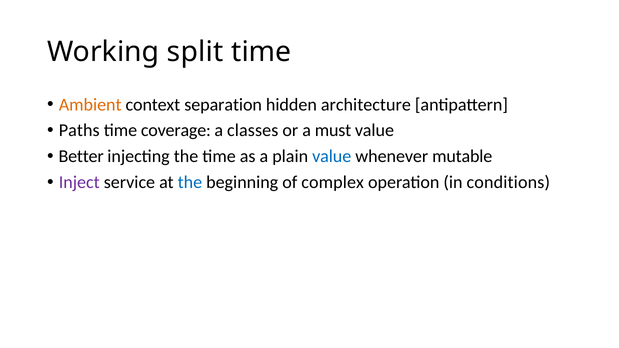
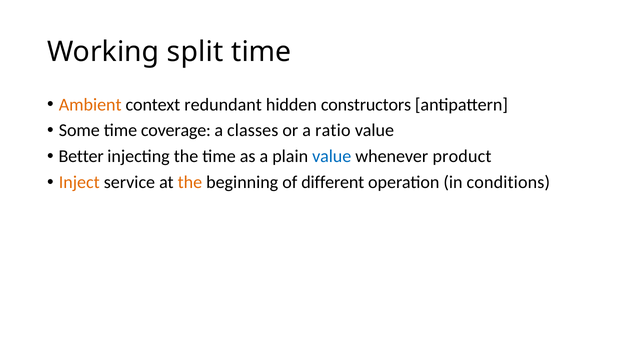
separation: separation -> redundant (223, 105)
architecture: architecture -> constructors (366, 105)
Paths: Paths -> Some (79, 131)
must: must -> ratio (333, 131)
mutable: mutable -> product (462, 157)
Inject colour: purple -> orange (79, 183)
the colour: blue -> orange (190, 183)
complex: complex -> different (333, 183)
